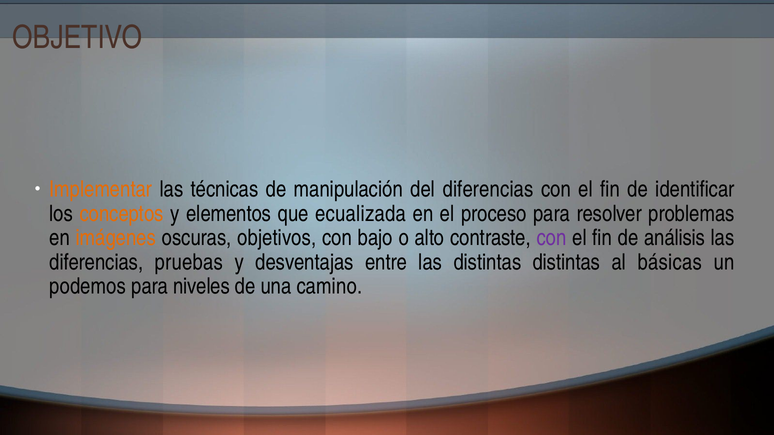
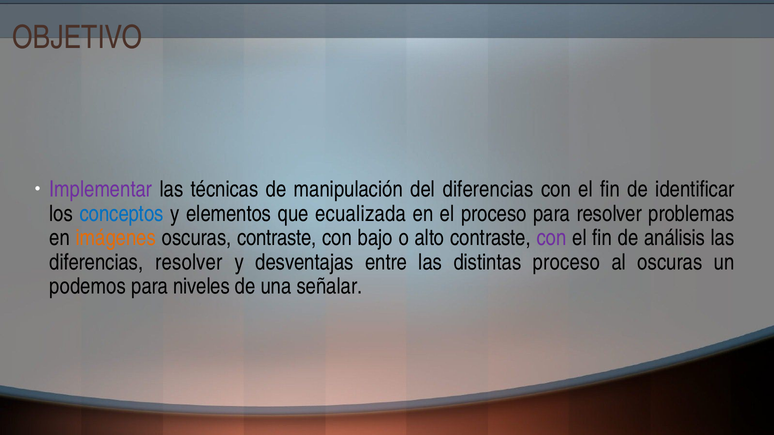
Implementar colour: orange -> purple (101, 189)
conceptos colour: orange -> blue (122, 214)
oscuras objetivos: objetivos -> contraste (277, 238)
diferencias pruebas: pruebas -> resolver (189, 262)
distintas distintas: distintas -> proceso (566, 262)
al básicas: básicas -> oscuras (670, 262)
camino: camino -> señalar (329, 287)
